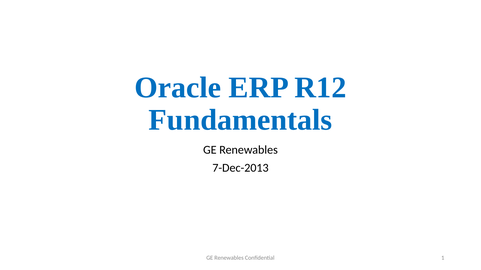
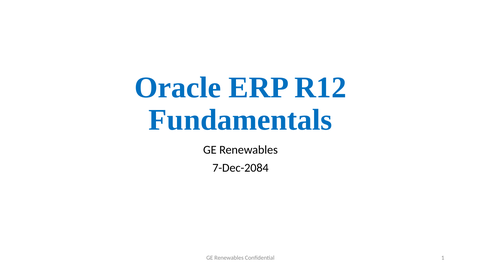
7-Dec-2013: 7-Dec-2013 -> 7-Dec-2084 (240, 168)
